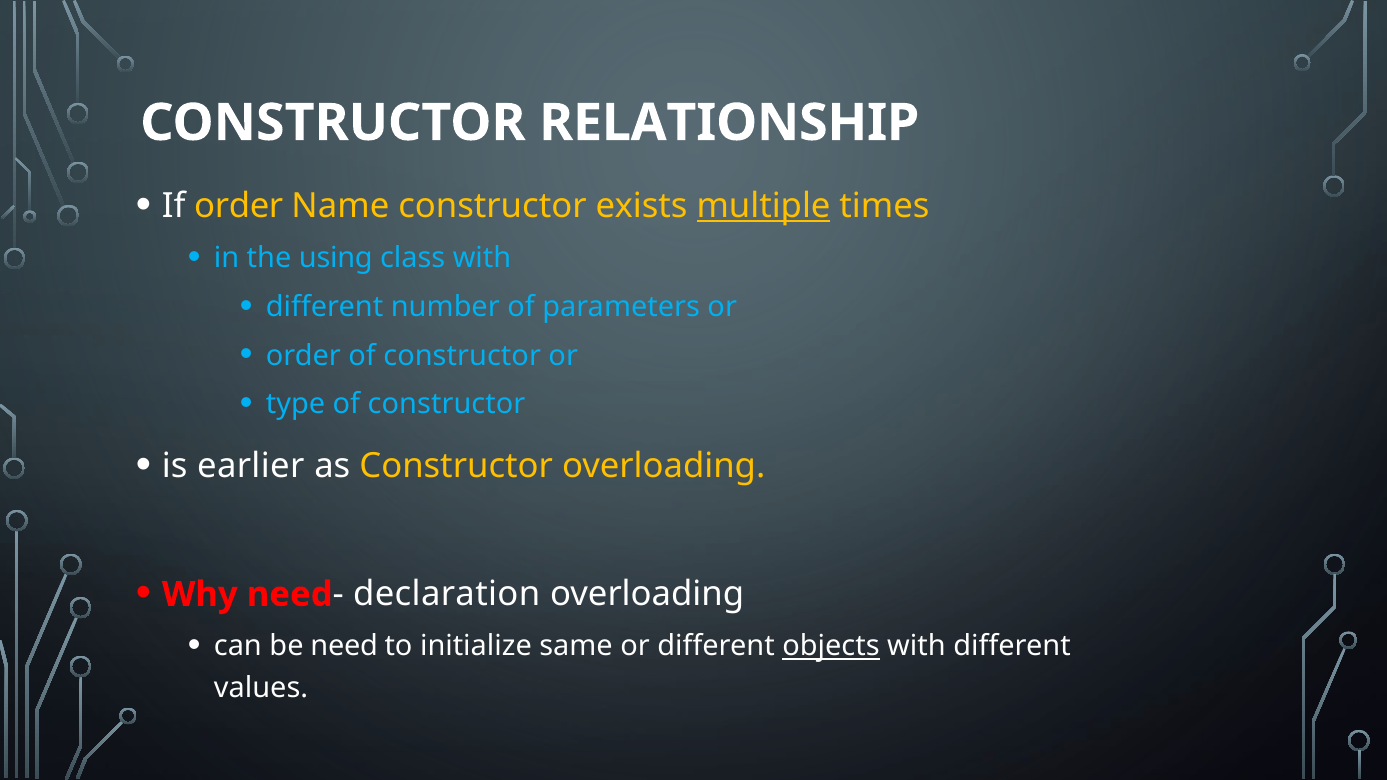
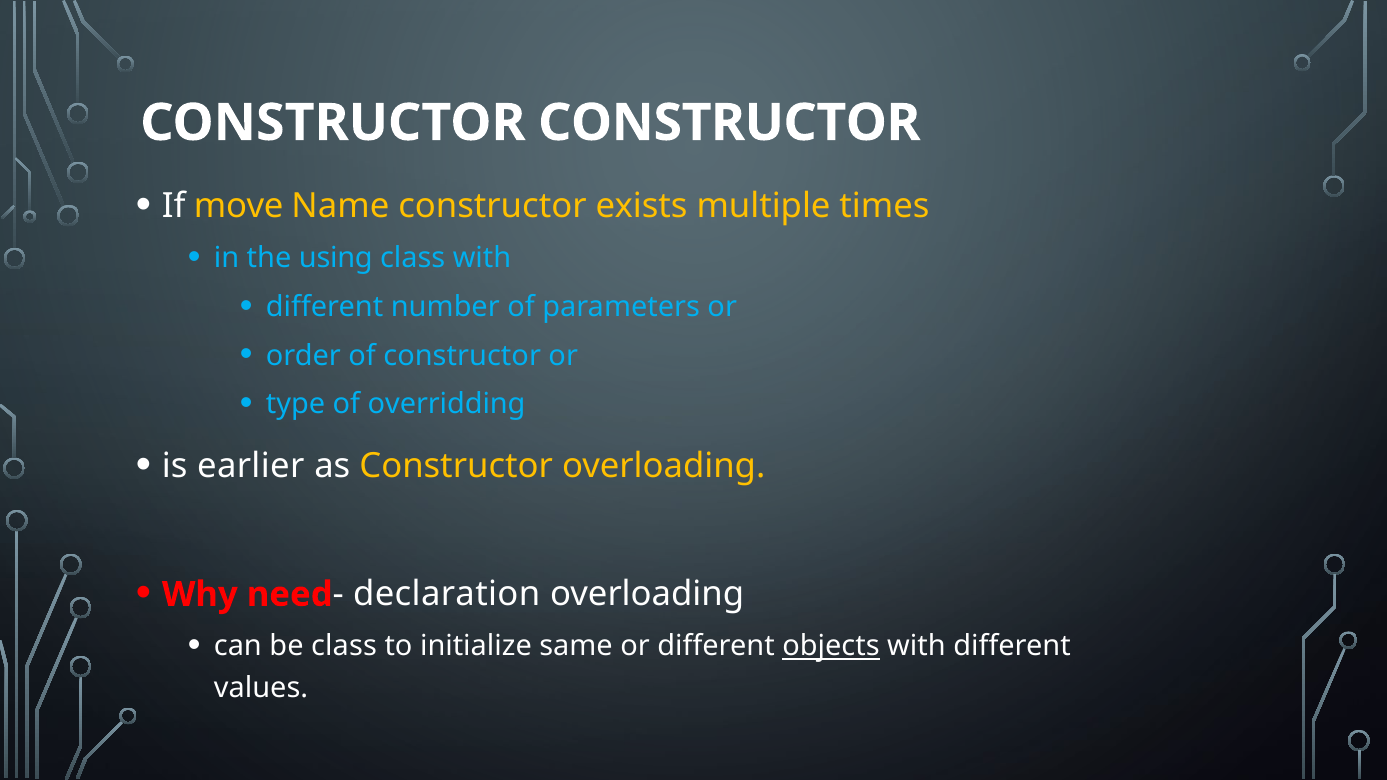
CONSTRUCTOR RELATIONSHIP: RELATIONSHIP -> CONSTRUCTOR (729, 123)
If order: order -> move (239, 206)
multiple underline: present -> none (764, 206)
type of constructor: constructor -> overridding (447, 404)
be need: need -> class (344, 646)
